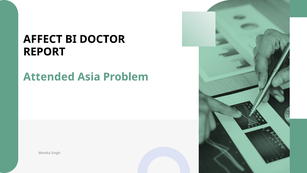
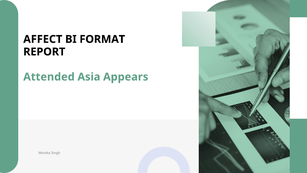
DOCTOR: DOCTOR -> FORMAT (102, 39)
Problem: Problem -> Appears (126, 77)
